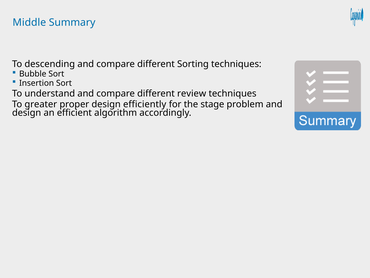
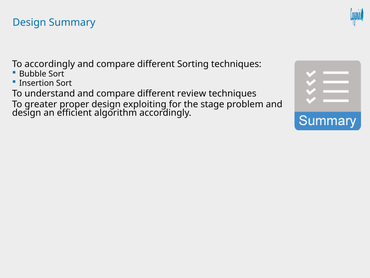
Middle: Middle -> Design (29, 22)
To descending: descending -> accordingly (50, 64)
efficiently: efficiently -> exploiting (145, 104)
